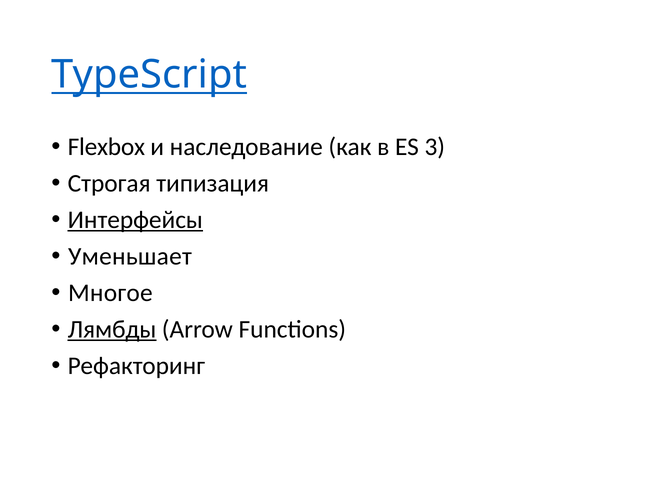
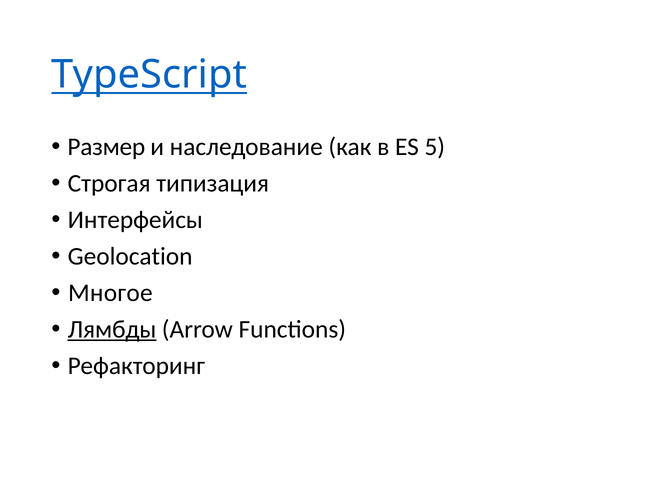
Flexbox: Flexbox -> Размер (106, 147)
3: 3 -> 5 (435, 147)
Интерфейсы underline: present -> none (135, 220)
Уменьшает: Уменьшает -> Geolocation (130, 257)
